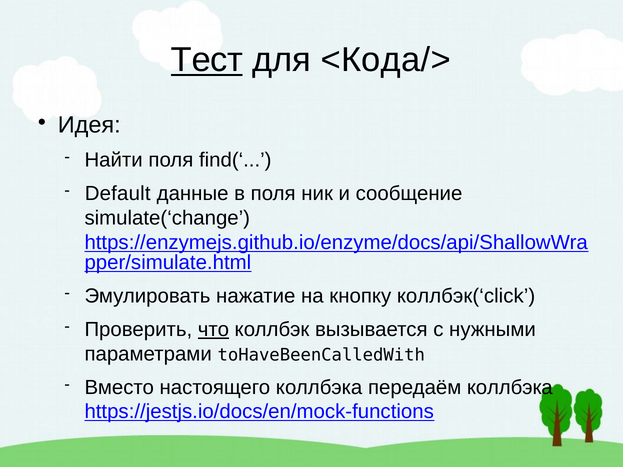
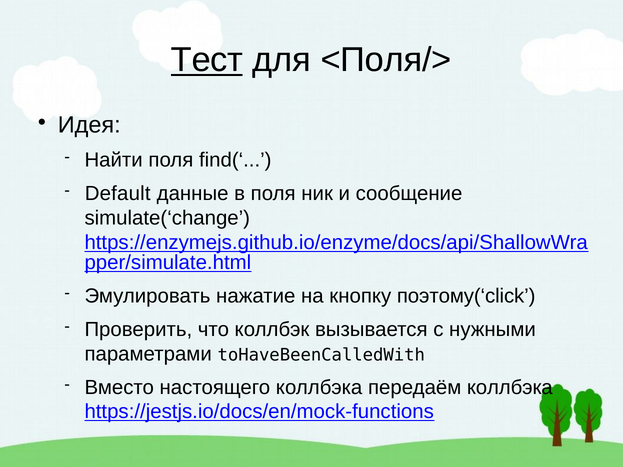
<Кода/>: <Кода/> -> <Поля/> (386, 60)
коллбэк(‘click: коллбэк(‘click -> поэтому(‘click (466, 296)
что underline: present -> none (213, 330)
